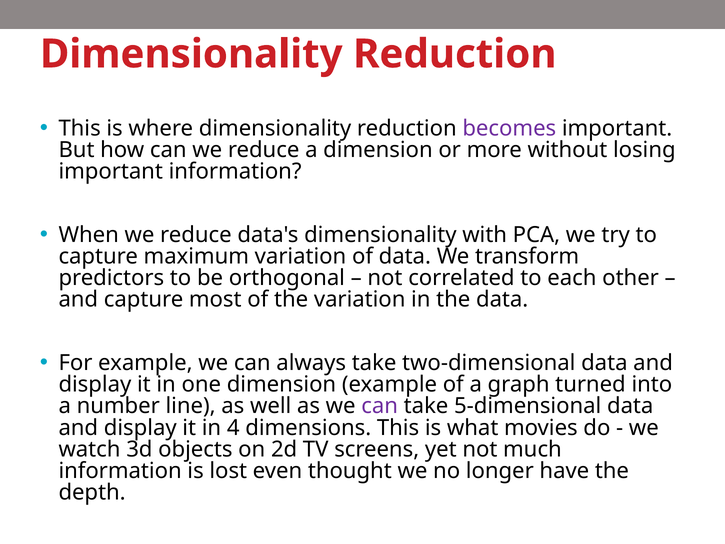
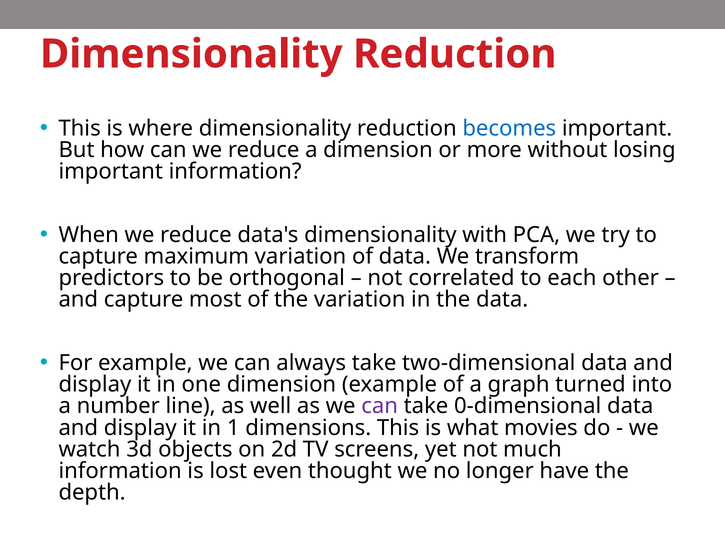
becomes colour: purple -> blue (509, 128)
5-dimensional: 5-dimensional -> 0-dimensional (528, 406)
4: 4 -> 1 (233, 428)
